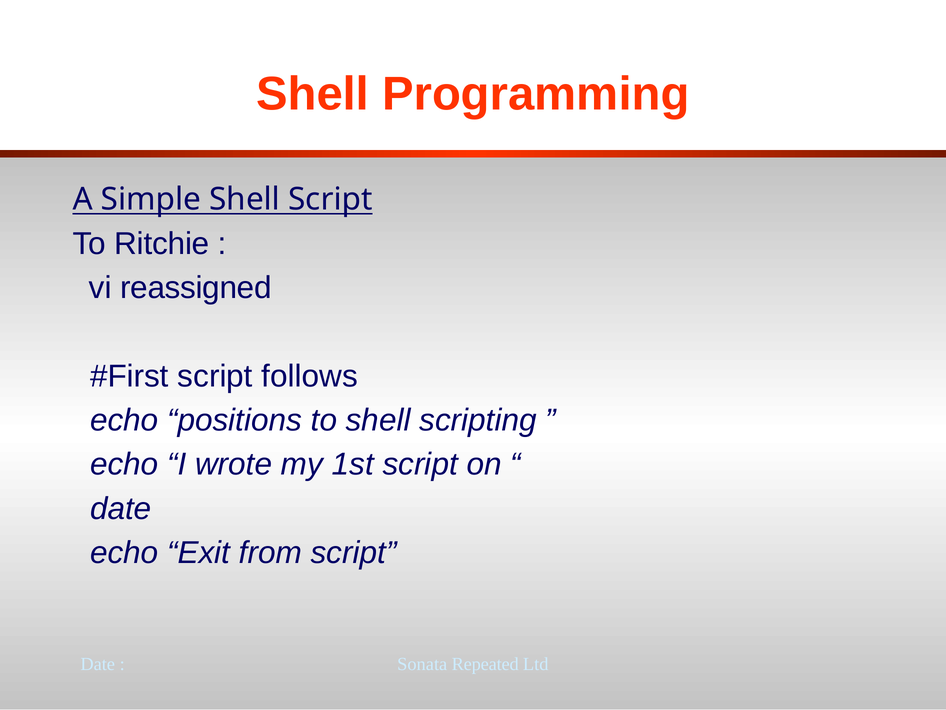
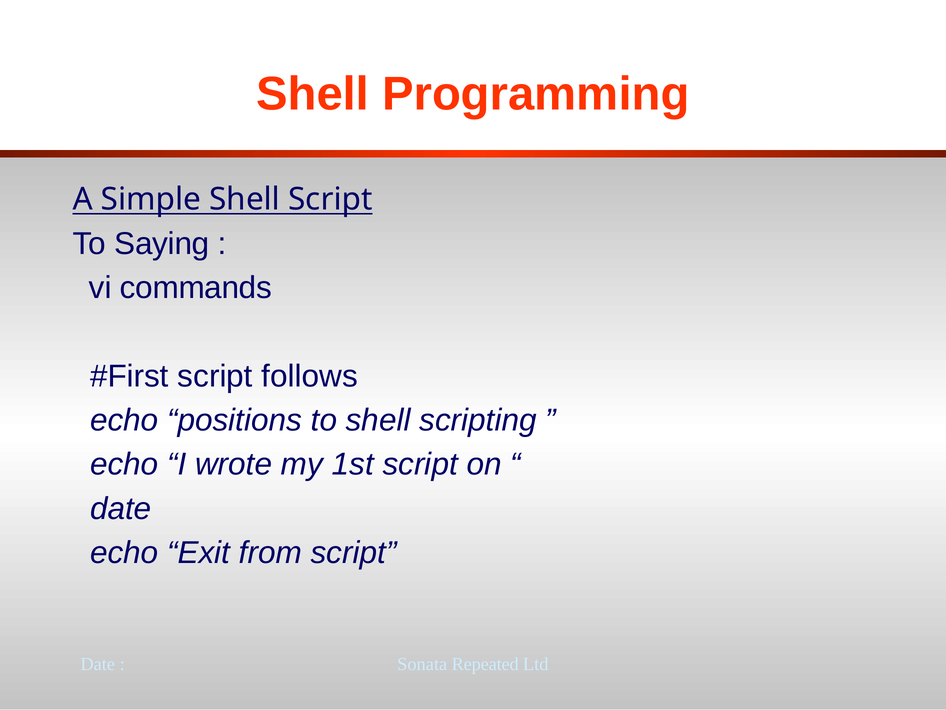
Ritchie: Ritchie -> Saying (162, 243)
reassigned: reassigned -> commands (196, 288)
